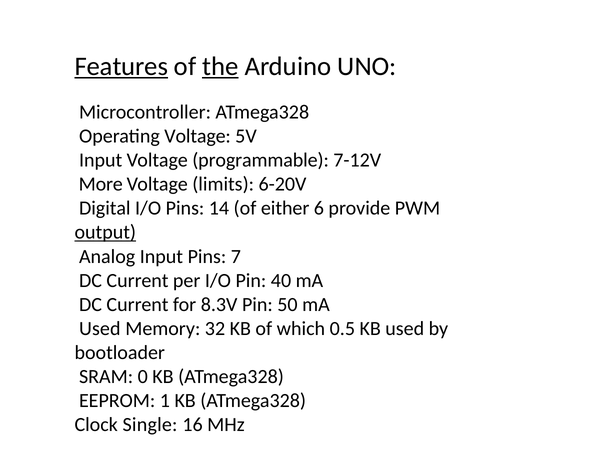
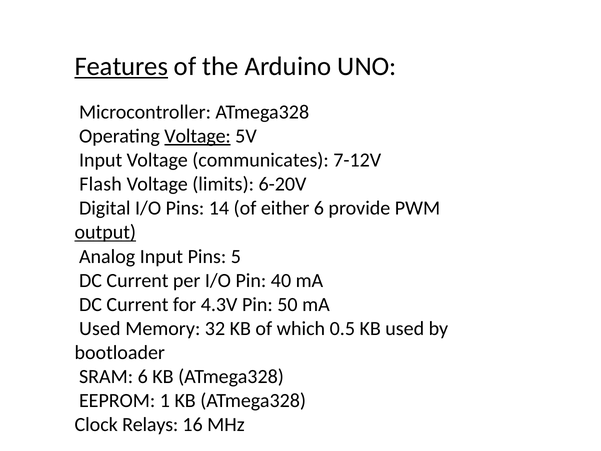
the underline: present -> none (220, 66)
Voltage underline: none -> present (198, 136)
programmable: programmable -> communicates (261, 160)
More: More -> Flash (101, 184)
7: 7 -> 5 (236, 256)
8.3V: 8.3V -> 4.3V (219, 304)
SRAM 0: 0 -> 6 (143, 376)
Single: Single -> Relays (150, 425)
